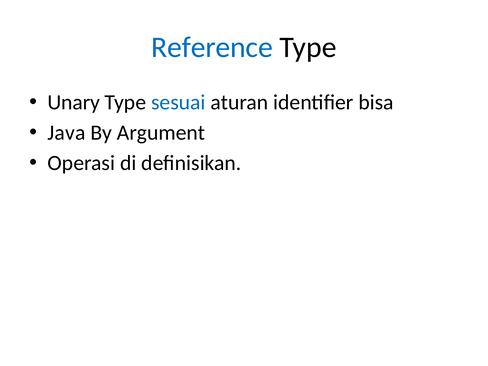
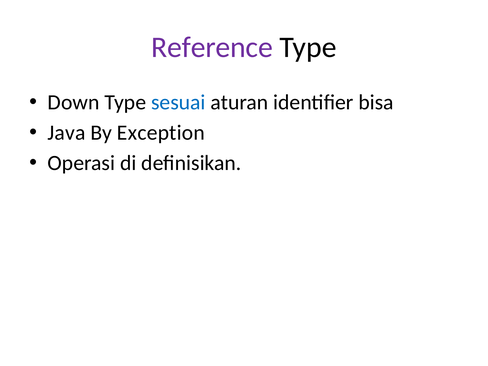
Reference colour: blue -> purple (212, 47)
Unary: Unary -> Down (74, 102)
Argument: Argument -> Exception (161, 133)
